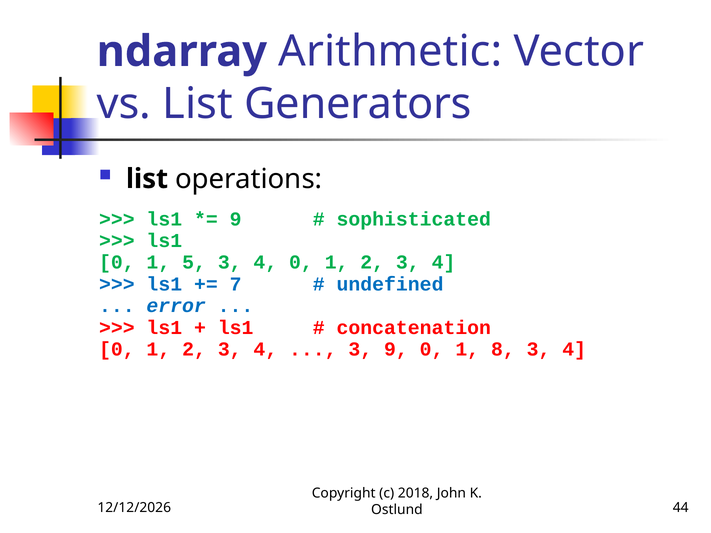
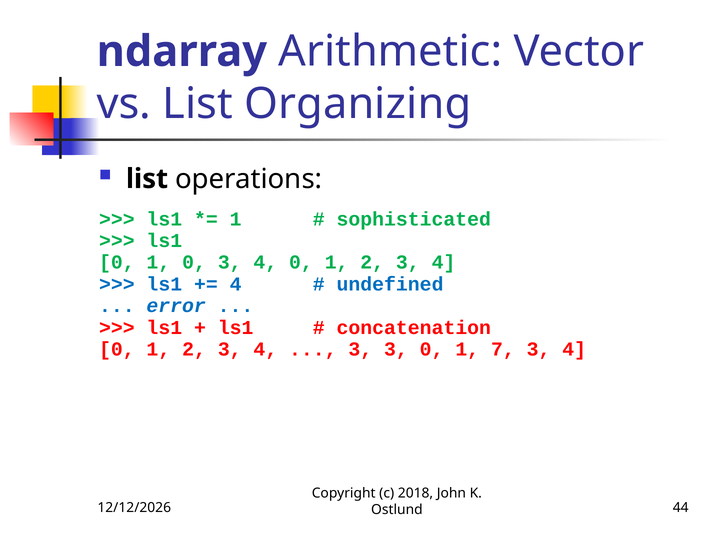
Generators: Generators -> Organizing (358, 104)
9: 9 -> 1 (236, 219)
1 5: 5 -> 0 (194, 263)
7: 7 -> 4 (236, 284)
3 9: 9 -> 3 (396, 349)
8: 8 -> 7 (503, 349)
